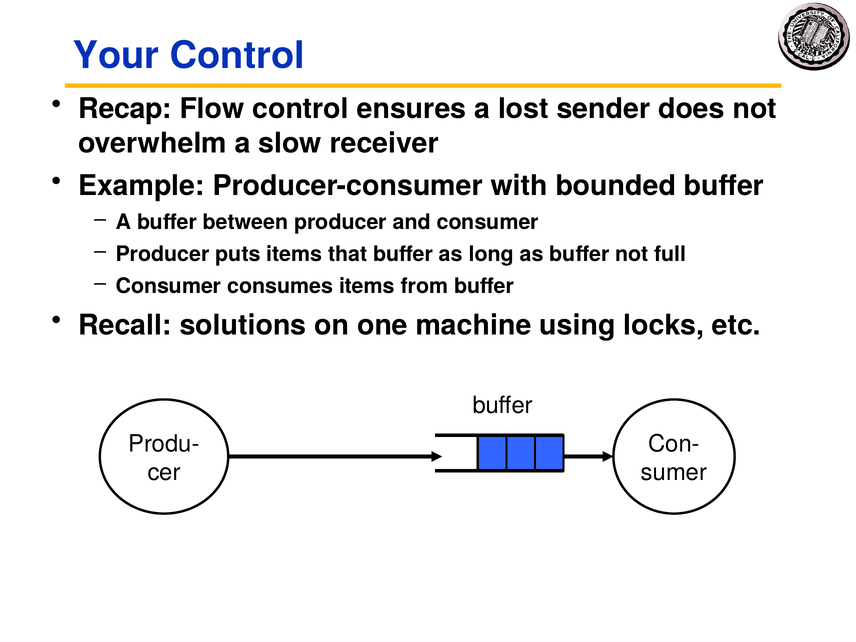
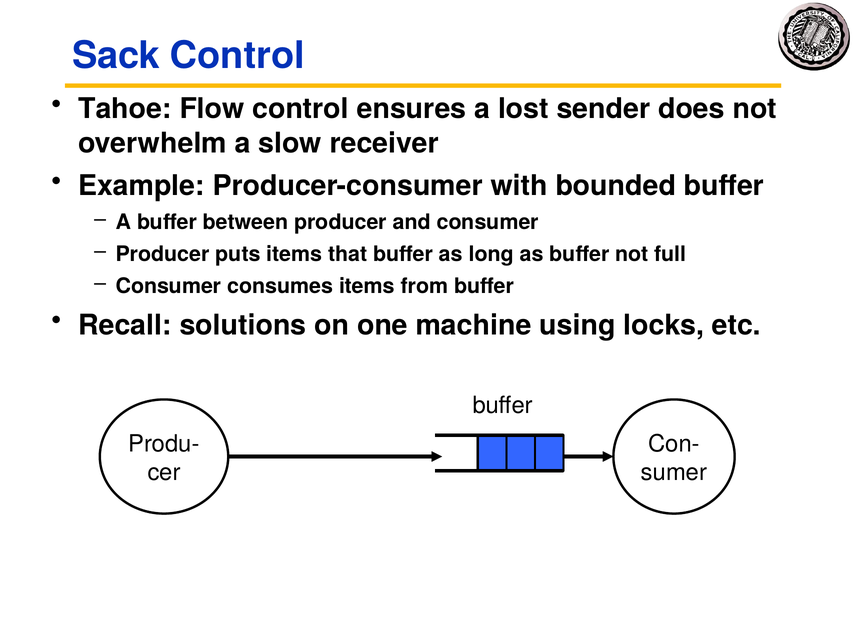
Your: Your -> Sack (116, 56)
Recap: Recap -> Tahoe (125, 109)
